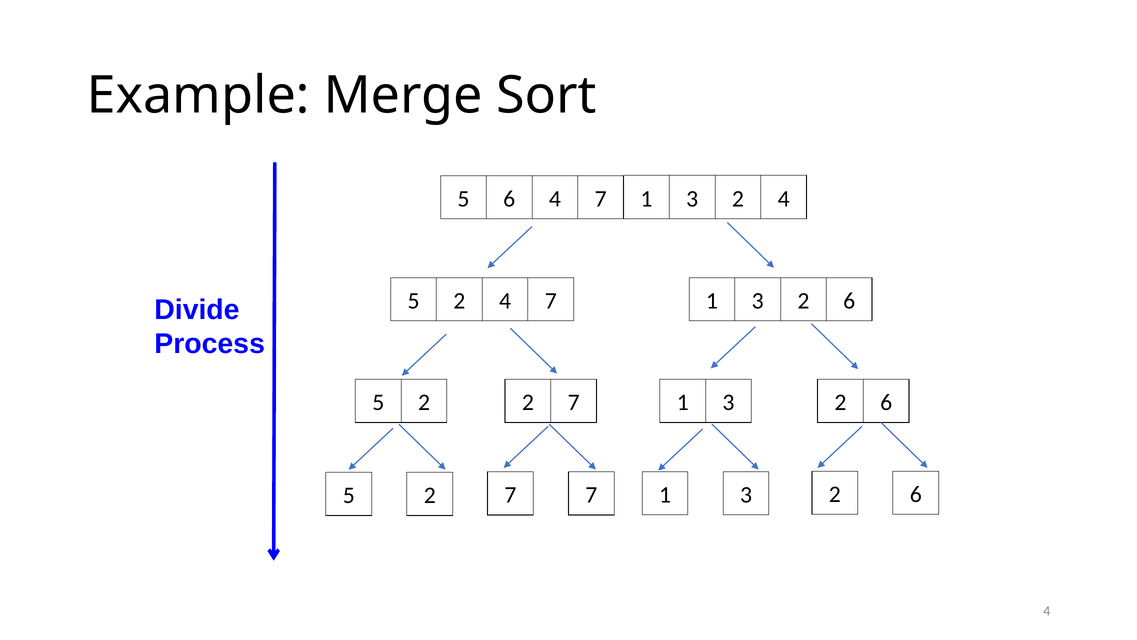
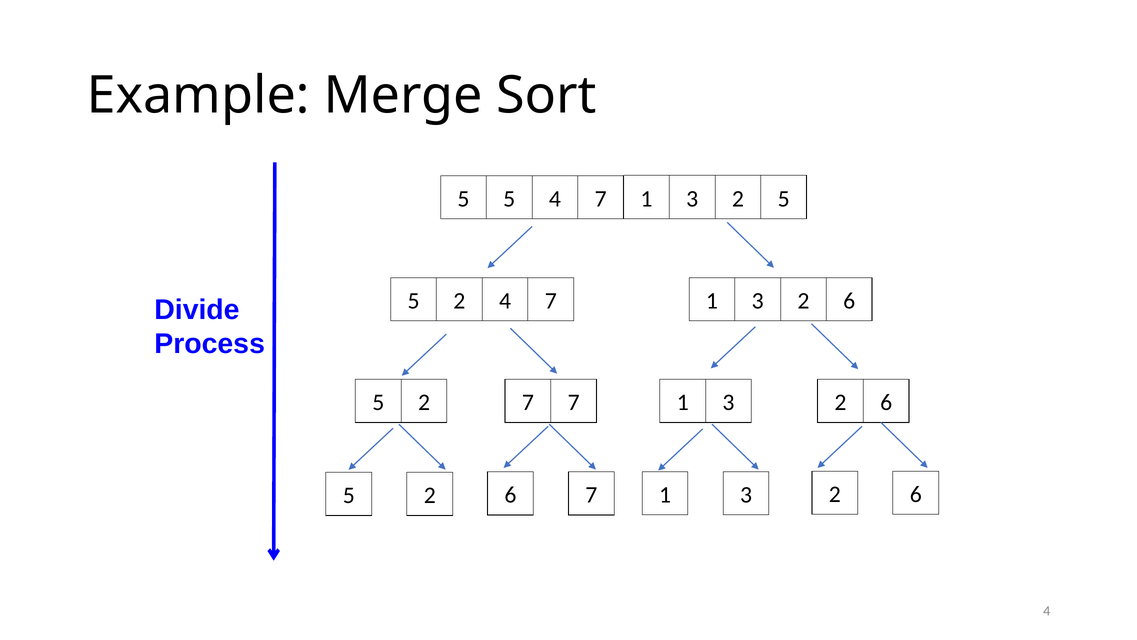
6: 6 -> 5 (509, 199)
3 2 4: 4 -> 5 (784, 199)
2 2: 2 -> 7 (528, 402)
5 2 7: 7 -> 6 (510, 495)
